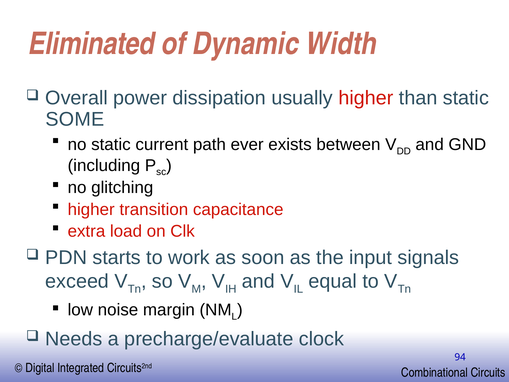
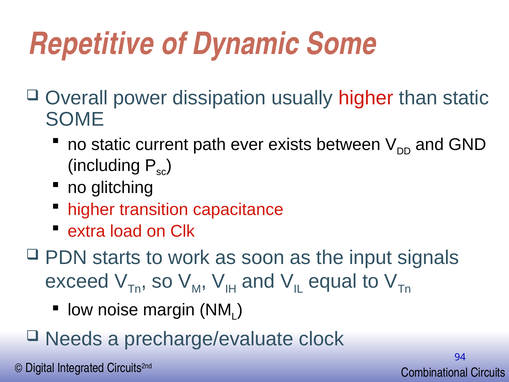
Eliminated: Eliminated -> Repetitive (91, 44)
Dynamic Width: Width -> Some (341, 44)
